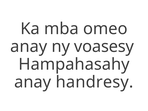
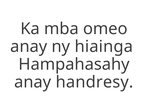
voasesy: voasesy -> hiainga (104, 47)
